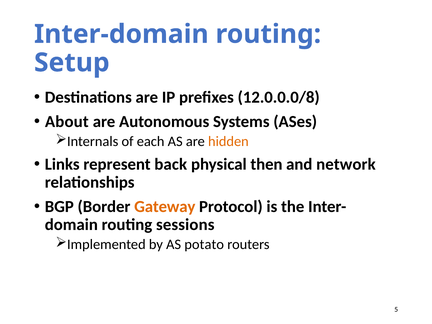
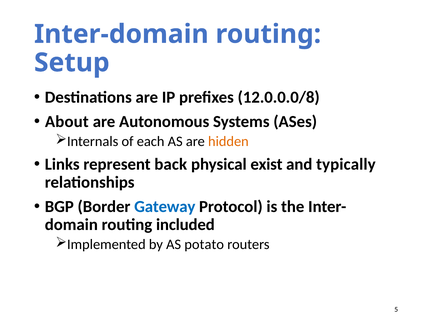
then: then -> exist (267, 164)
network: network -> typically (346, 164)
Gateway colour: orange -> blue (165, 207)
sessions: sessions -> included (185, 225)
